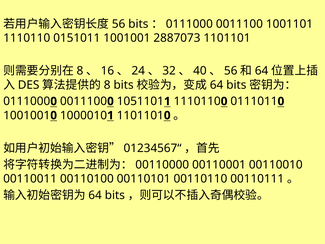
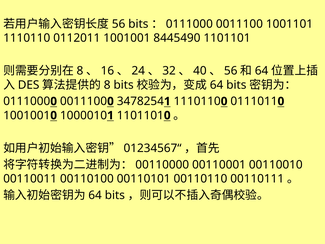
0151011: 0151011 -> 0112011 (77, 38)
2887073: 2887073 -> 8445490 (177, 38)
1051101: 1051101 -> 3478254 (140, 101)
